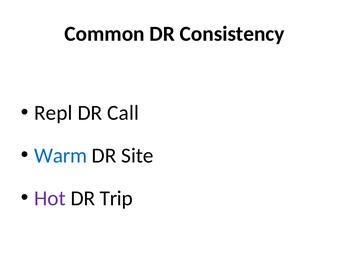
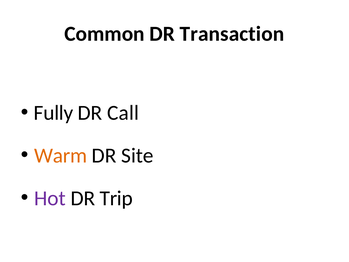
Consistency: Consistency -> Transaction (232, 34)
Repl: Repl -> Fully (53, 113)
Warm colour: blue -> orange (61, 155)
